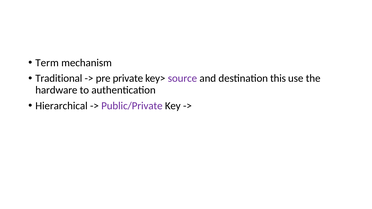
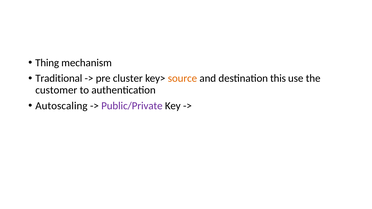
Term: Term -> Thing (47, 63)
private: private -> cluster (128, 78)
source colour: purple -> orange (182, 78)
hardware: hardware -> customer (56, 90)
Hierarchical: Hierarchical -> Autoscaling (61, 106)
